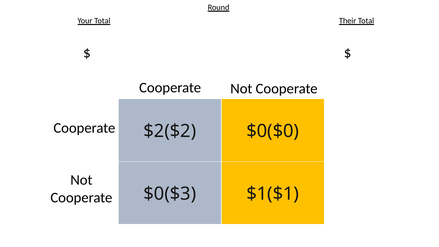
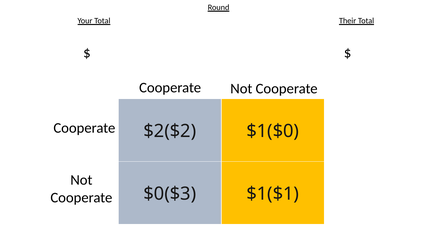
$0($0: $0($0 -> $1($0 (273, 131)
